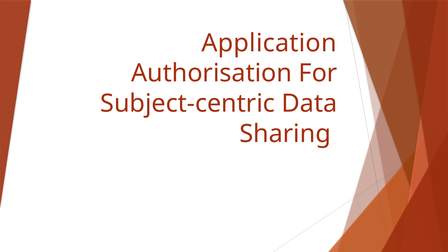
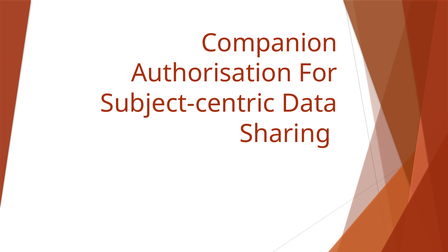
Application: Application -> Companion (269, 43)
